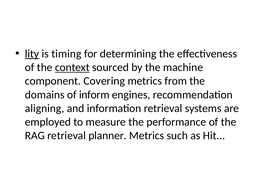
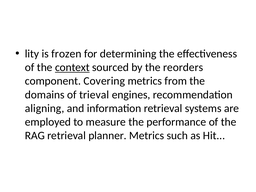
lity underline: present -> none (32, 54)
timing: timing -> frozen (66, 54)
machine: machine -> reorders (183, 67)
inform: inform -> trieval (94, 95)
